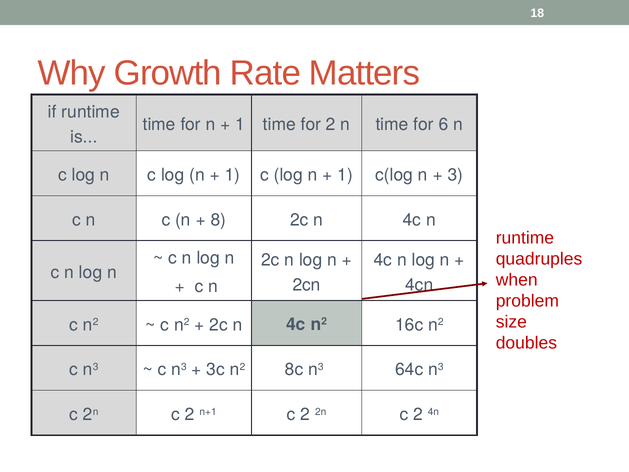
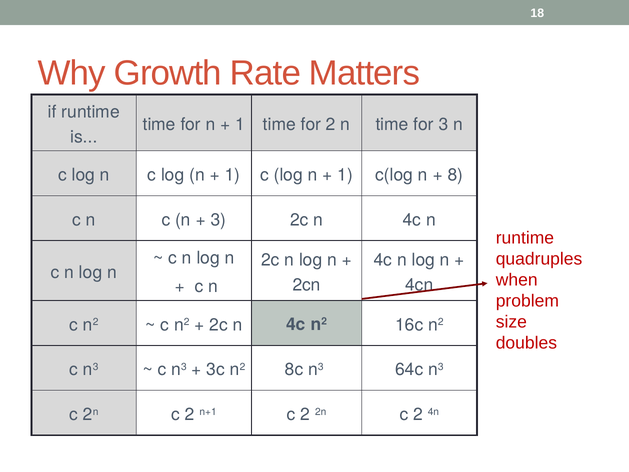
for 6: 6 -> 3 (443, 124)
3: 3 -> 8 (455, 175)
8: 8 -> 3 (218, 220)
